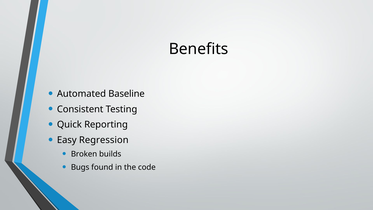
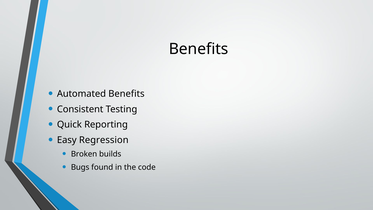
Automated Baseline: Baseline -> Benefits (126, 94)
